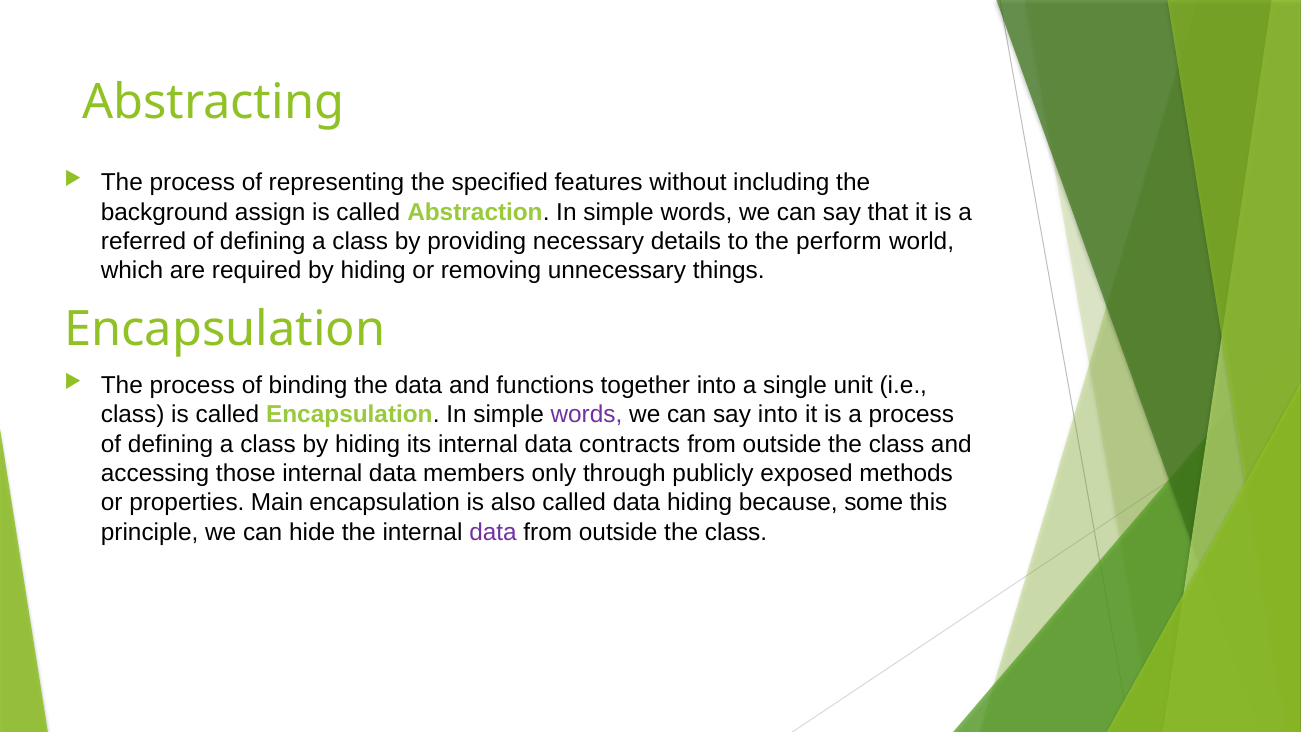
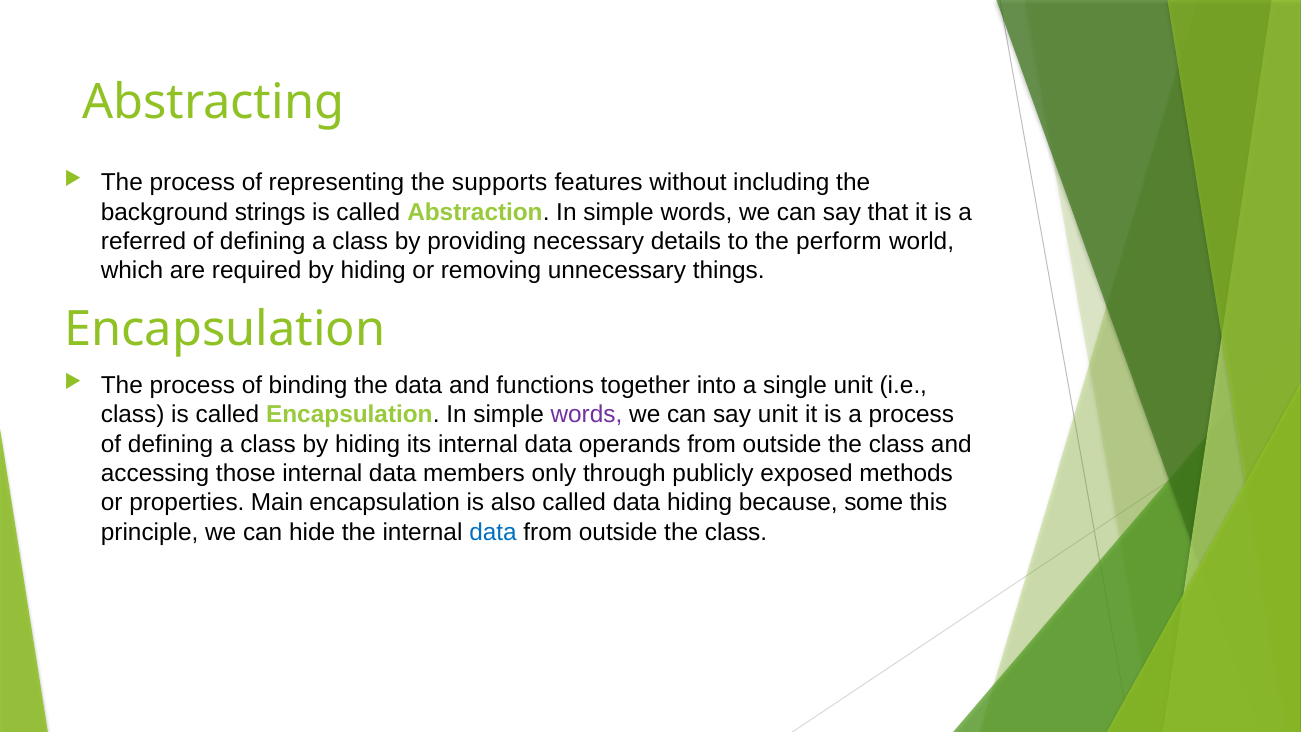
specified: specified -> supports (500, 183)
assign: assign -> strings (270, 212)
say into: into -> unit (778, 415)
contracts: contracts -> operands (630, 444)
data colour: purple -> blue (493, 532)
